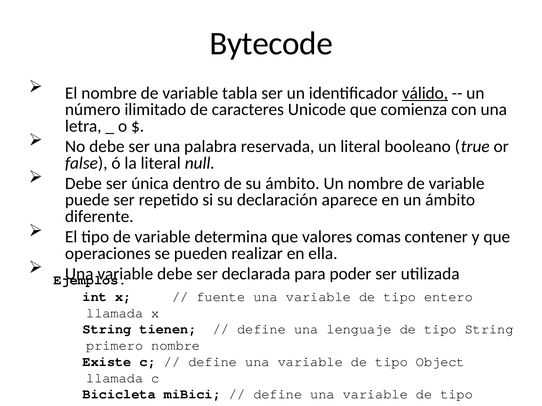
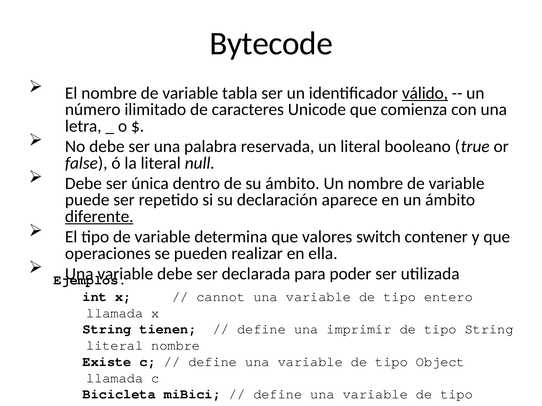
diferente underline: none -> present (99, 217)
comas: comas -> switch (378, 237)
fuente: fuente -> cannot (221, 297)
lenguaje: lenguaje -> imprimir (359, 330)
primero: primero -> literal (115, 346)
